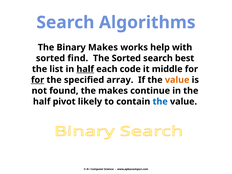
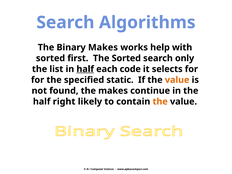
find: find -> first (78, 58)
best: best -> only (185, 58)
middle: middle -> selects (167, 69)
for underline: present -> none (38, 80)
array: array -> static (120, 80)
pivot: pivot -> right (64, 102)
the colour: blue -> orange (160, 102)
